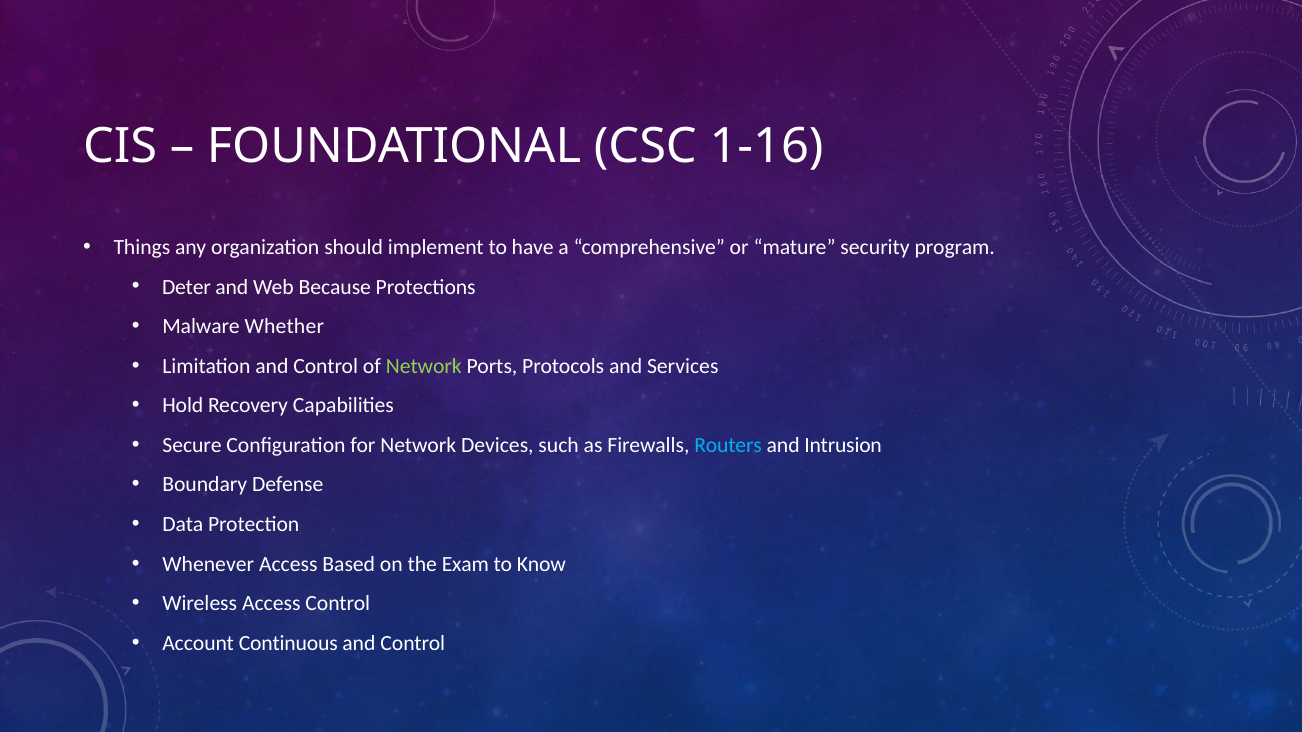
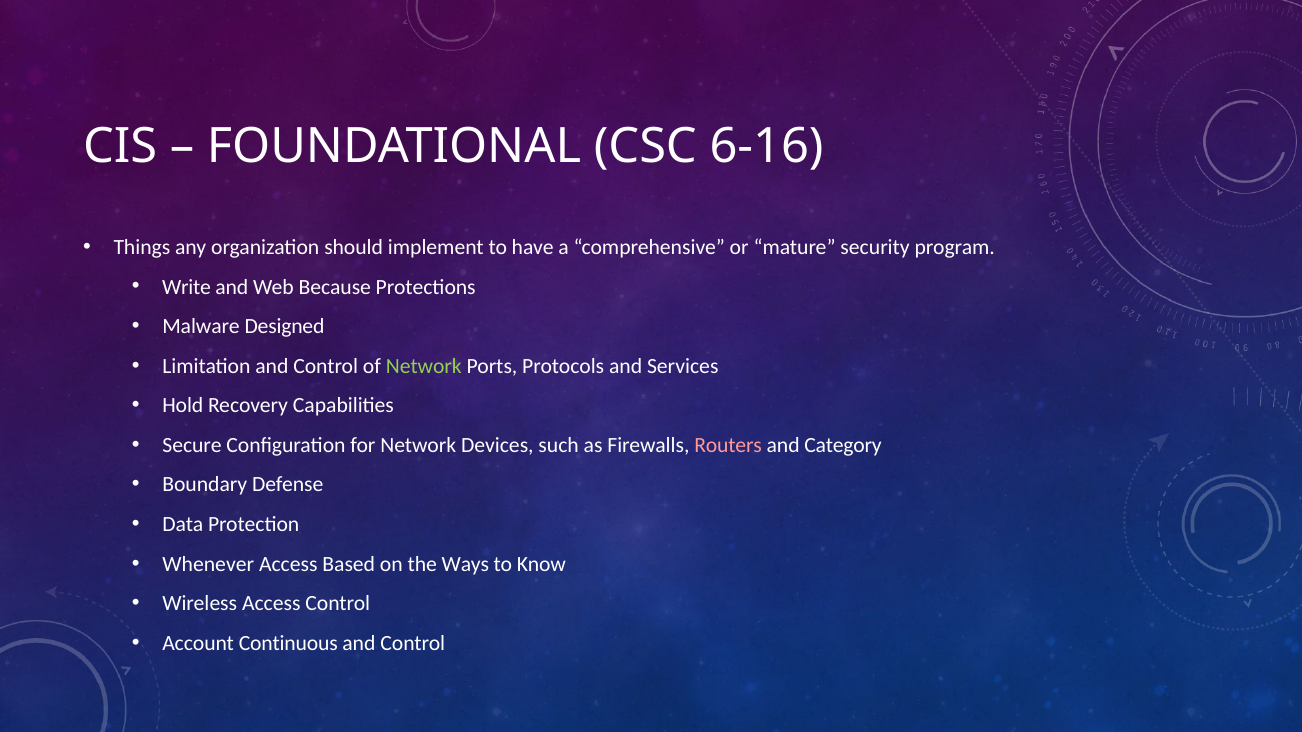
1-16: 1-16 -> 6-16 (767, 146)
Deter: Deter -> Write (186, 287)
Whether: Whether -> Designed (285, 327)
Routers colour: light blue -> pink (728, 445)
Intrusion: Intrusion -> Category (843, 445)
Exam: Exam -> Ways (465, 564)
